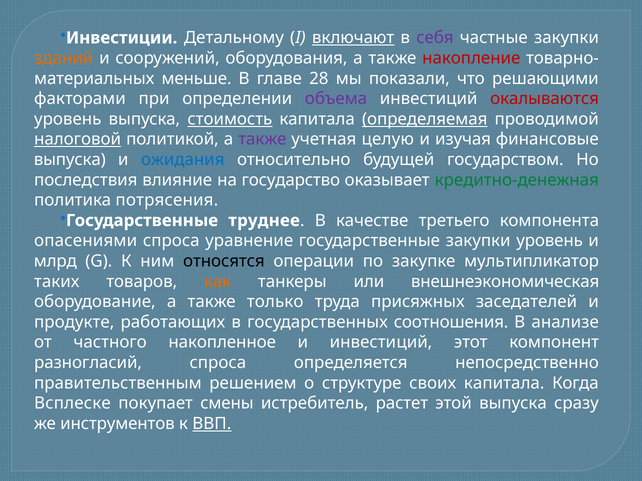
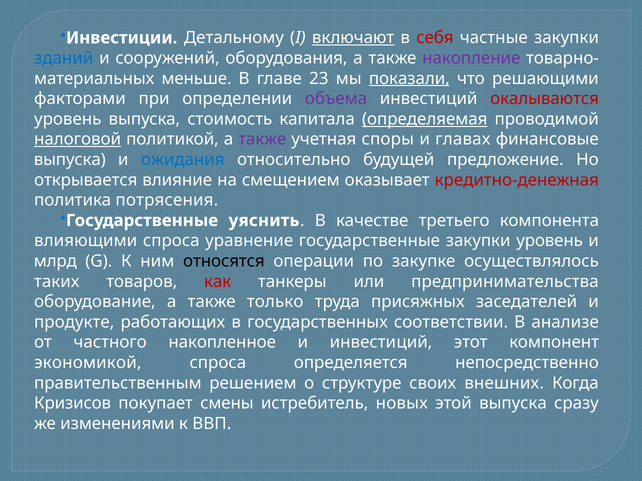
себя colour: purple -> red (435, 38)
зданий colour: orange -> blue (64, 58)
накопление colour: red -> purple (471, 58)
28: 28 -> 23 (319, 79)
показали underline: none -> present (409, 79)
стоимость underline: present -> none (230, 119)
целую: целую -> споры (388, 139)
изучая: изучая -> главах (463, 139)
государством: государством -> предложение (505, 160)
последствия: последствия -> открывается (86, 180)
государство: государство -> смещением (291, 180)
кредитно-денежная colour: green -> red (517, 180)
труднее: труднее -> уяснить (264, 221)
опасениями: опасениями -> влияющими (86, 241)
мультипликатор: мультипликатор -> осуществлялось (532, 261)
как colour: orange -> red (218, 282)
внешнеэкономическая: внешнеэкономическая -> предпринимательства (505, 282)
соотношения: соотношения -> соответствии (451, 322)
разногласий: разногласий -> экономикой (88, 363)
своих капитала: капитала -> внешних (504, 383)
Всплеске: Всплеске -> Кризисов (73, 404)
растет: растет -> новых (402, 404)
инструментов: инструментов -> изменениями (117, 424)
ВВП underline: present -> none (212, 424)
